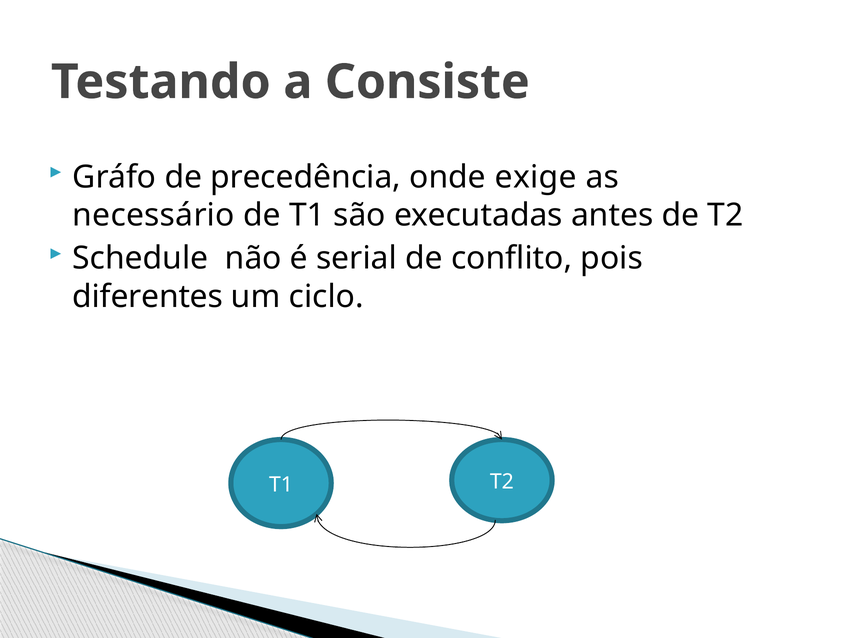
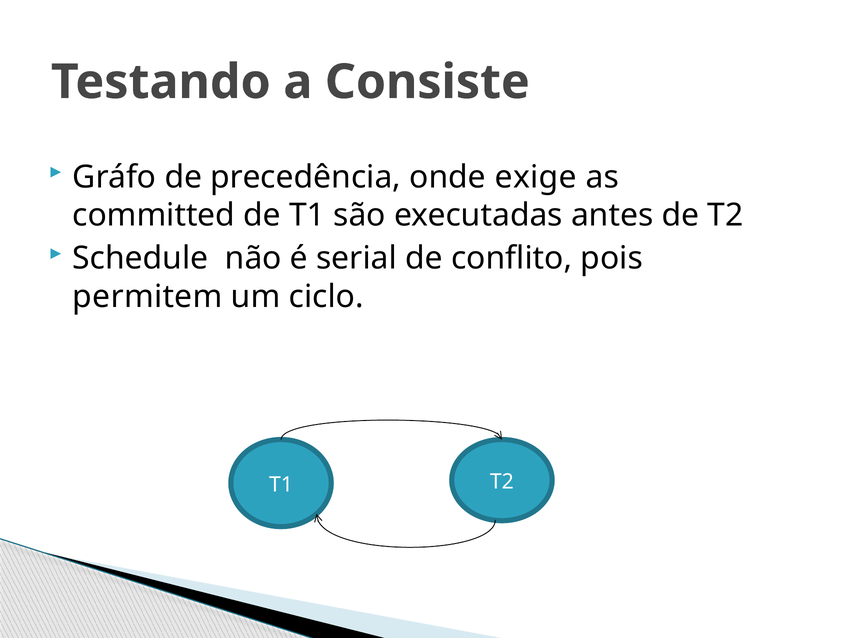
necessário: necessário -> committed (154, 215)
diferentes: diferentes -> permitem (147, 297)
